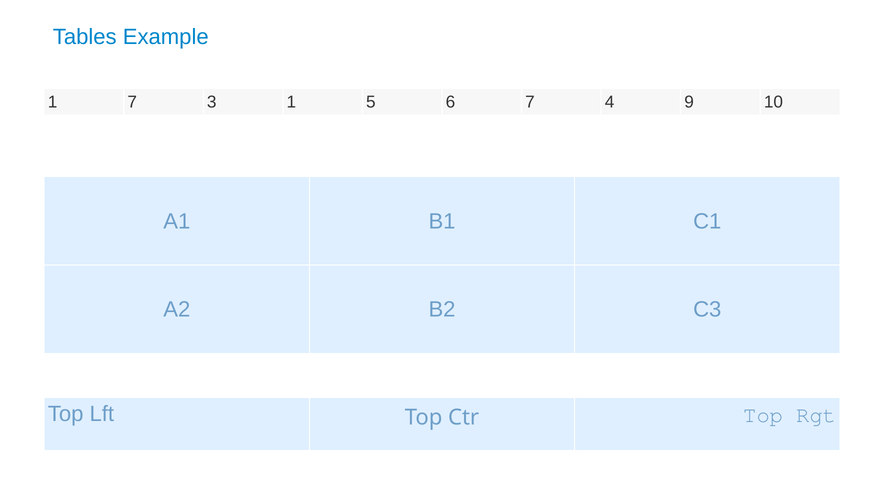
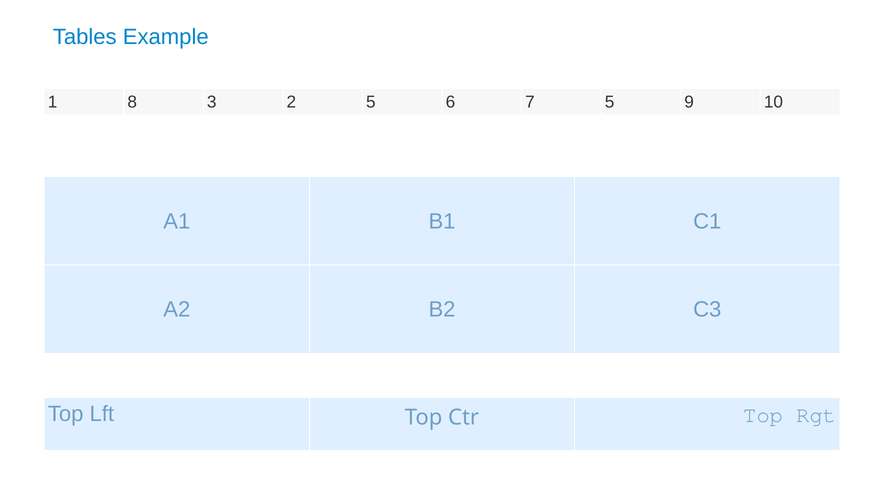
1 7: 7 -> 8 (132, 102)
3 1: 1 -> 2 (291, 102)
7 4: 4 -> 5 (610, 102)
